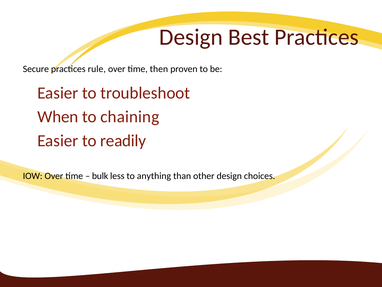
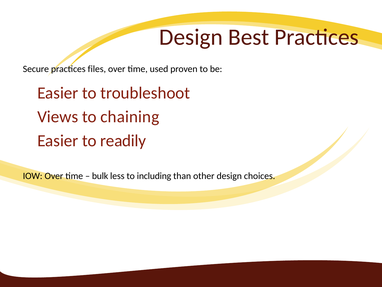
rule: rule -> files (97, 69)
then: then -> used (159, 69)
When: When -> Views (58, 117)
anything: anything -> including (154, 176)
